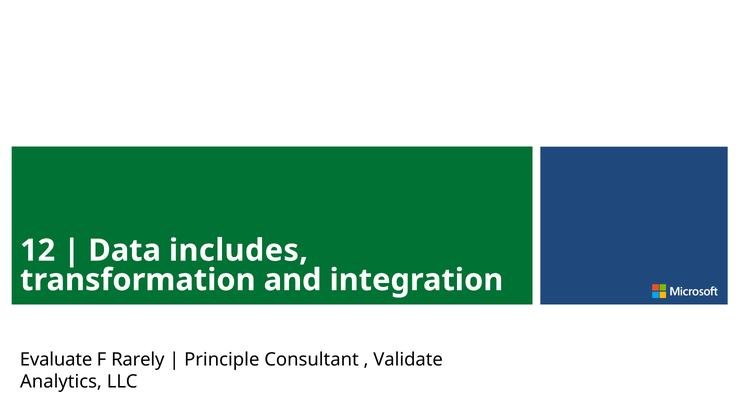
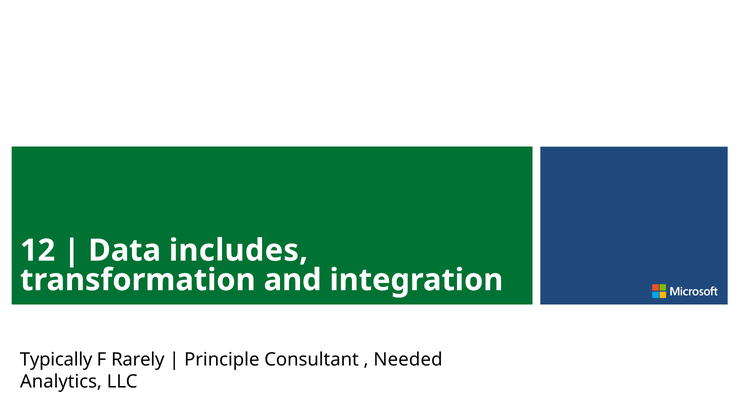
Evaluate: Evaluate -> Typically (56, 360)
Validate: Validate -> Needed (408, 360)
